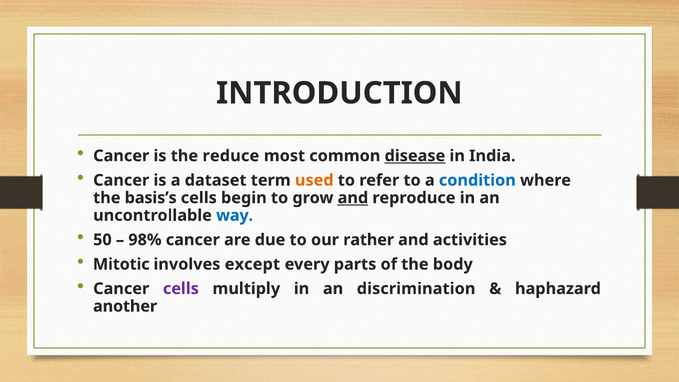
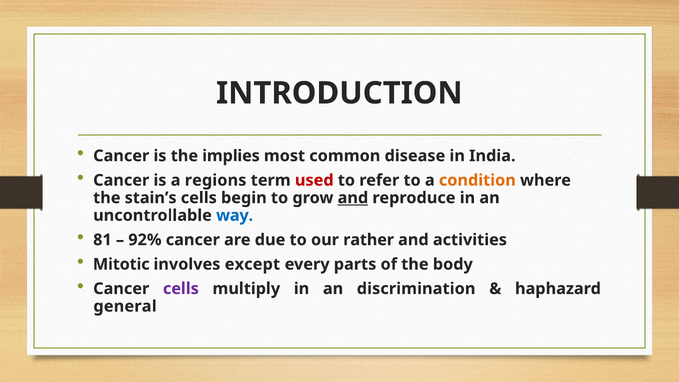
reduce: reduce -> implies (231, 156)
disease underline: present -> none (415, 156)
dataset: dataset -> regions (216, 180)
used colour: orange -> red (314, 180)
condition colour: blue -> orange (477, 180)
basis’s: basis’s -> stain’s (151, 198)
50: 50 -> 81 (102, 240)
98%: 98% -> 92% (145, 240)
another: another -> general (125, 306)
